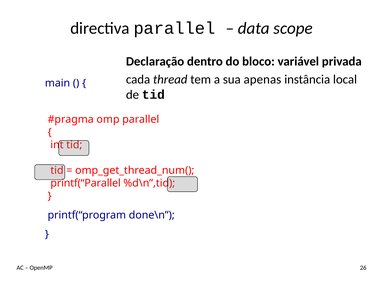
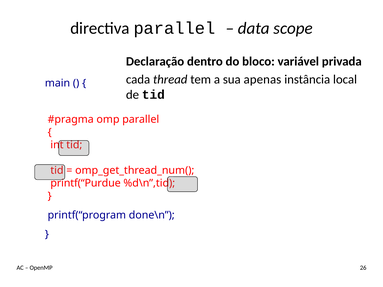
printf(“Parallel: printf(“Parallel -> printf(“Purdue (86, 183)
